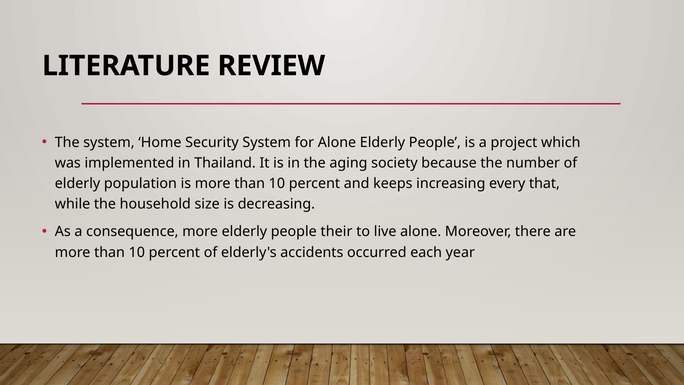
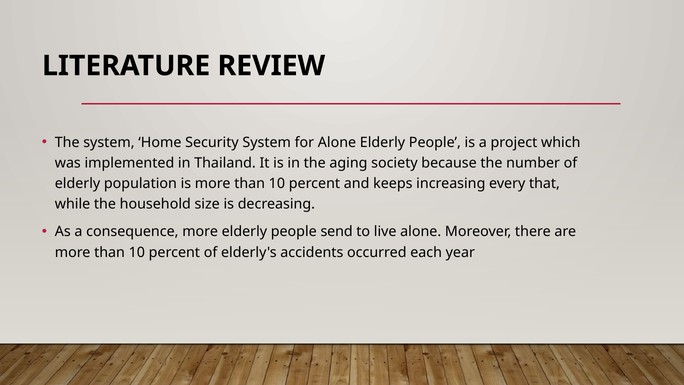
their: their -> send (337, 232)
